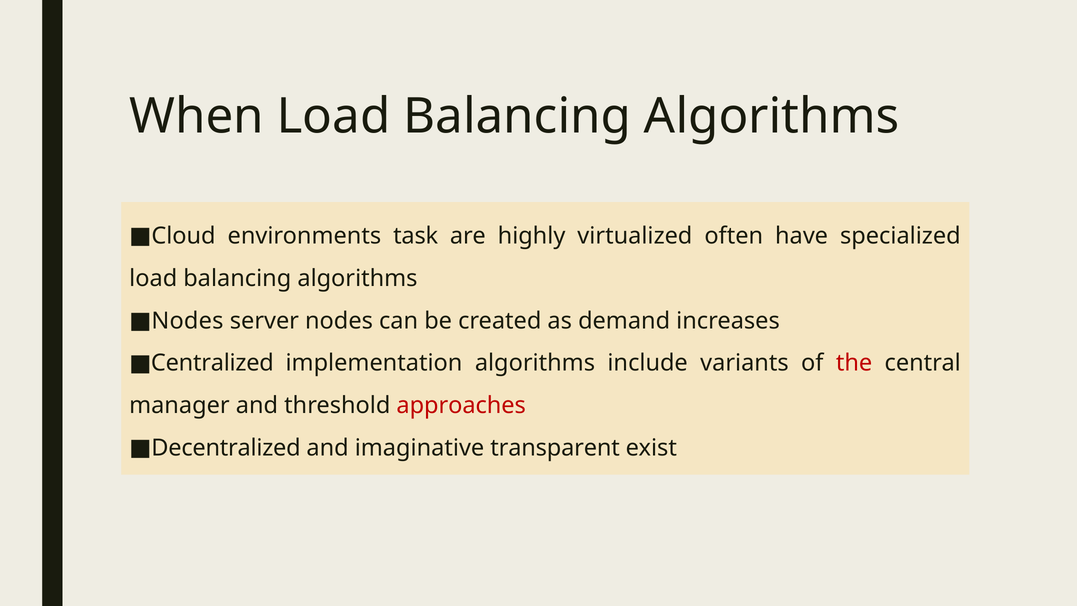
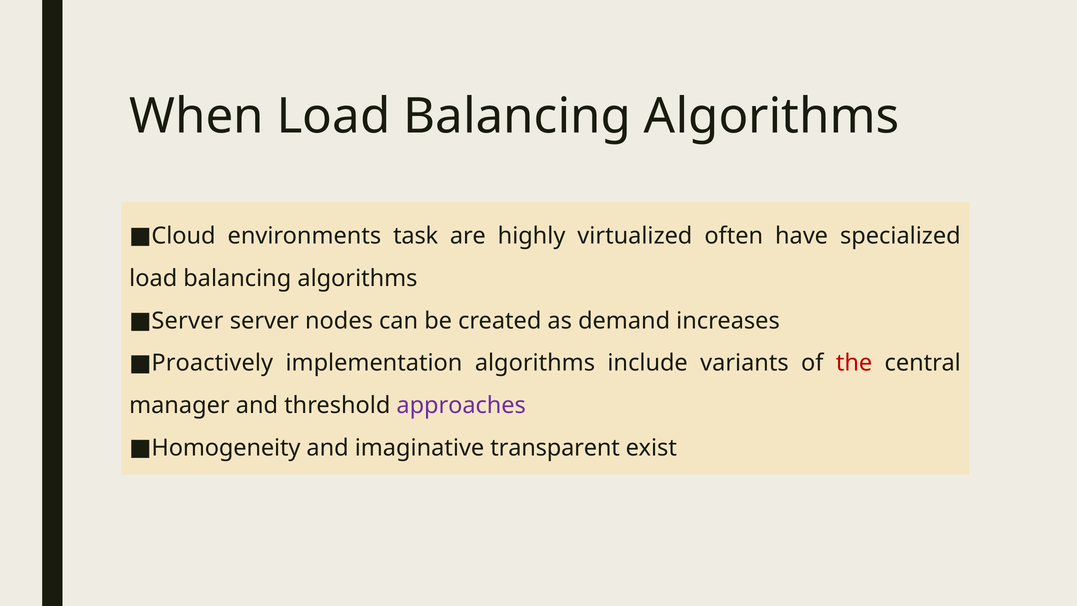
Nodes: Nodes -> Server (187, 321)
Centralized: Centralized -> Proactively (212, 363)
approaches colour: red -> purple (461, 405)
Decentralized: Decentralized -> Homogeneity (226, 448)
